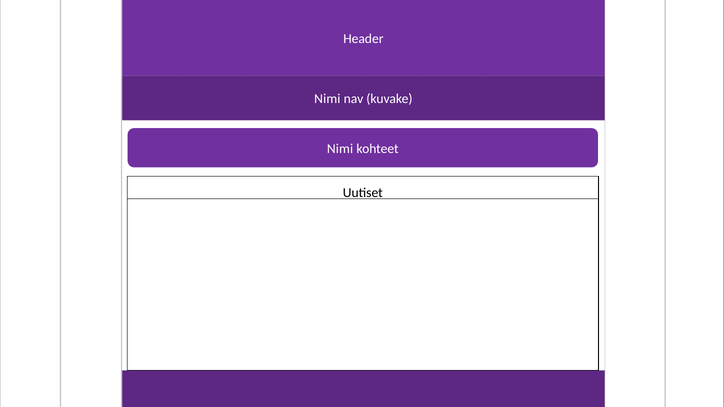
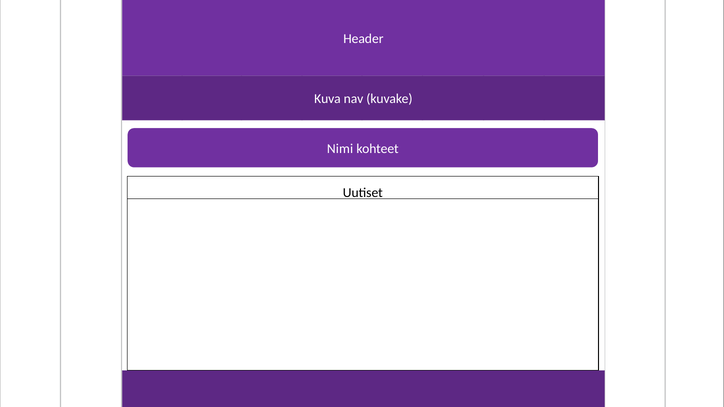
Nimi: Nimi -> Kuva (327, 99)
